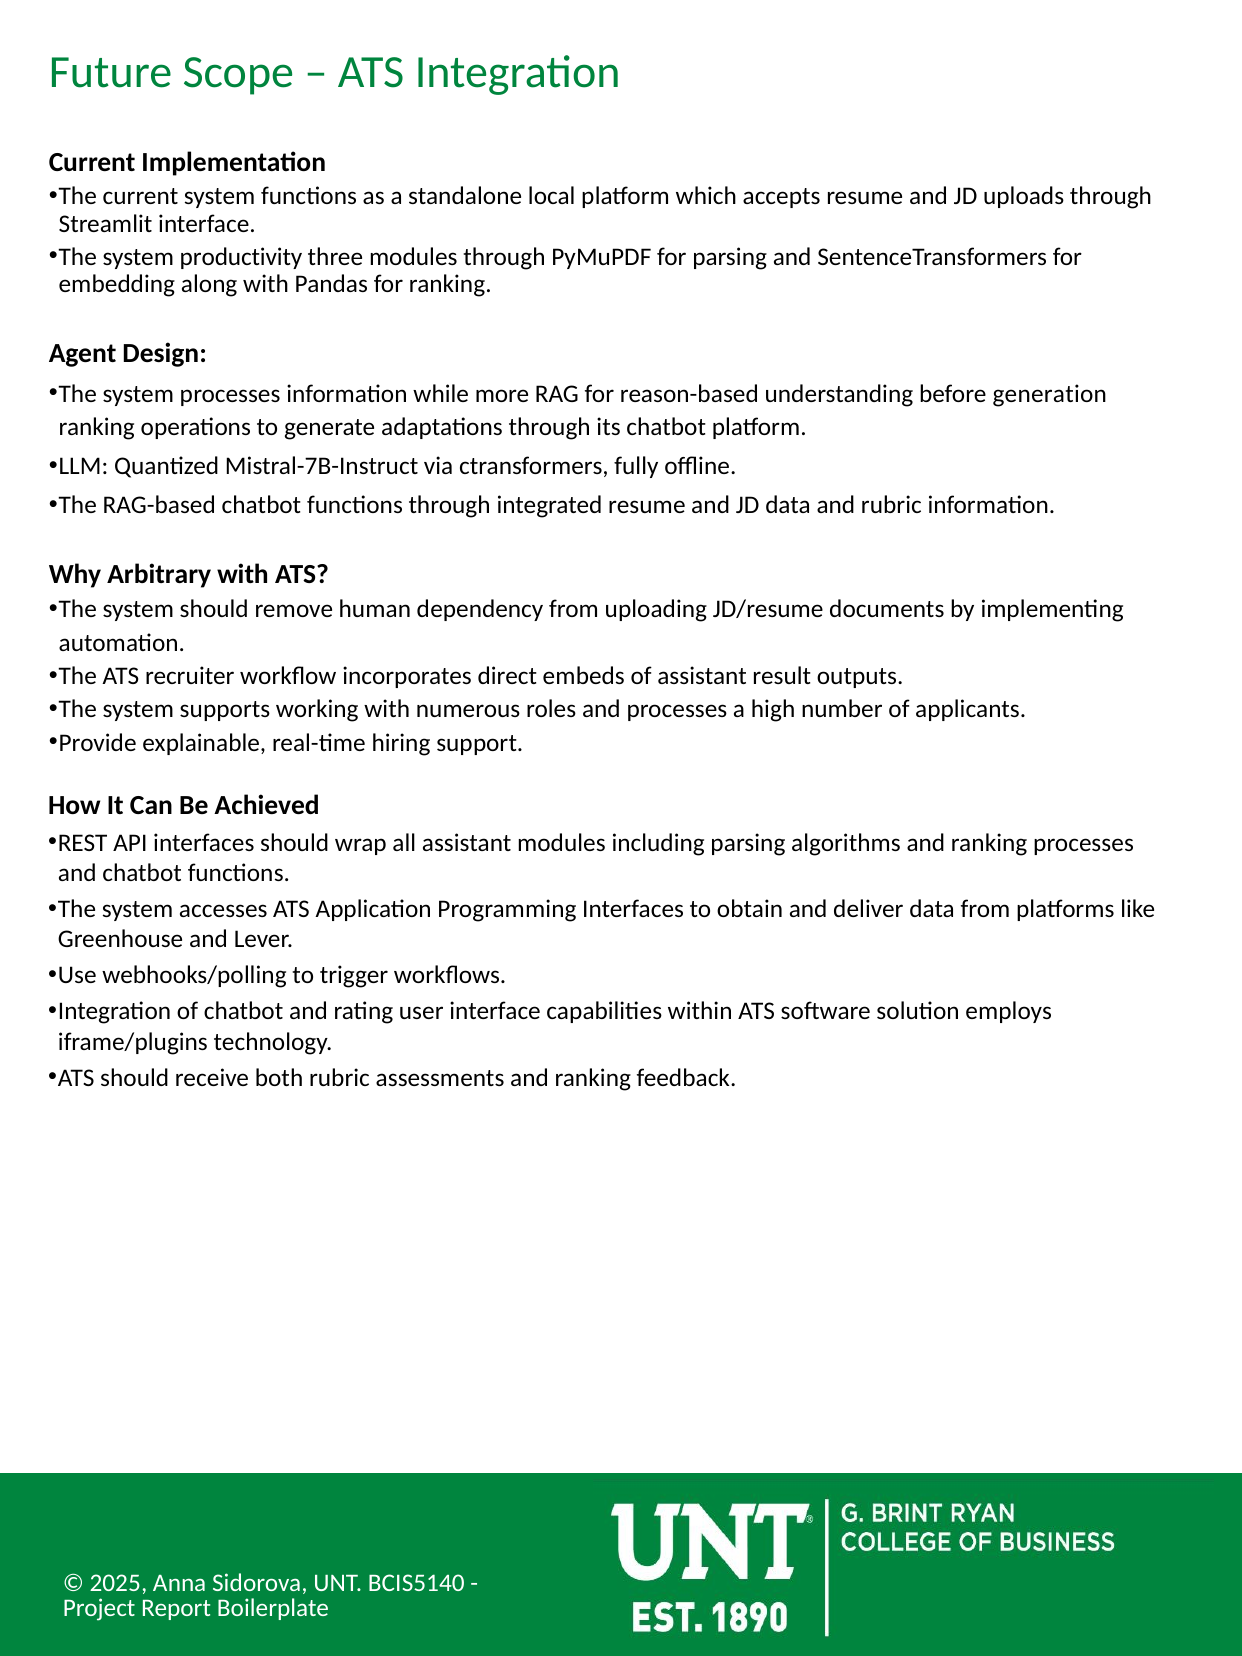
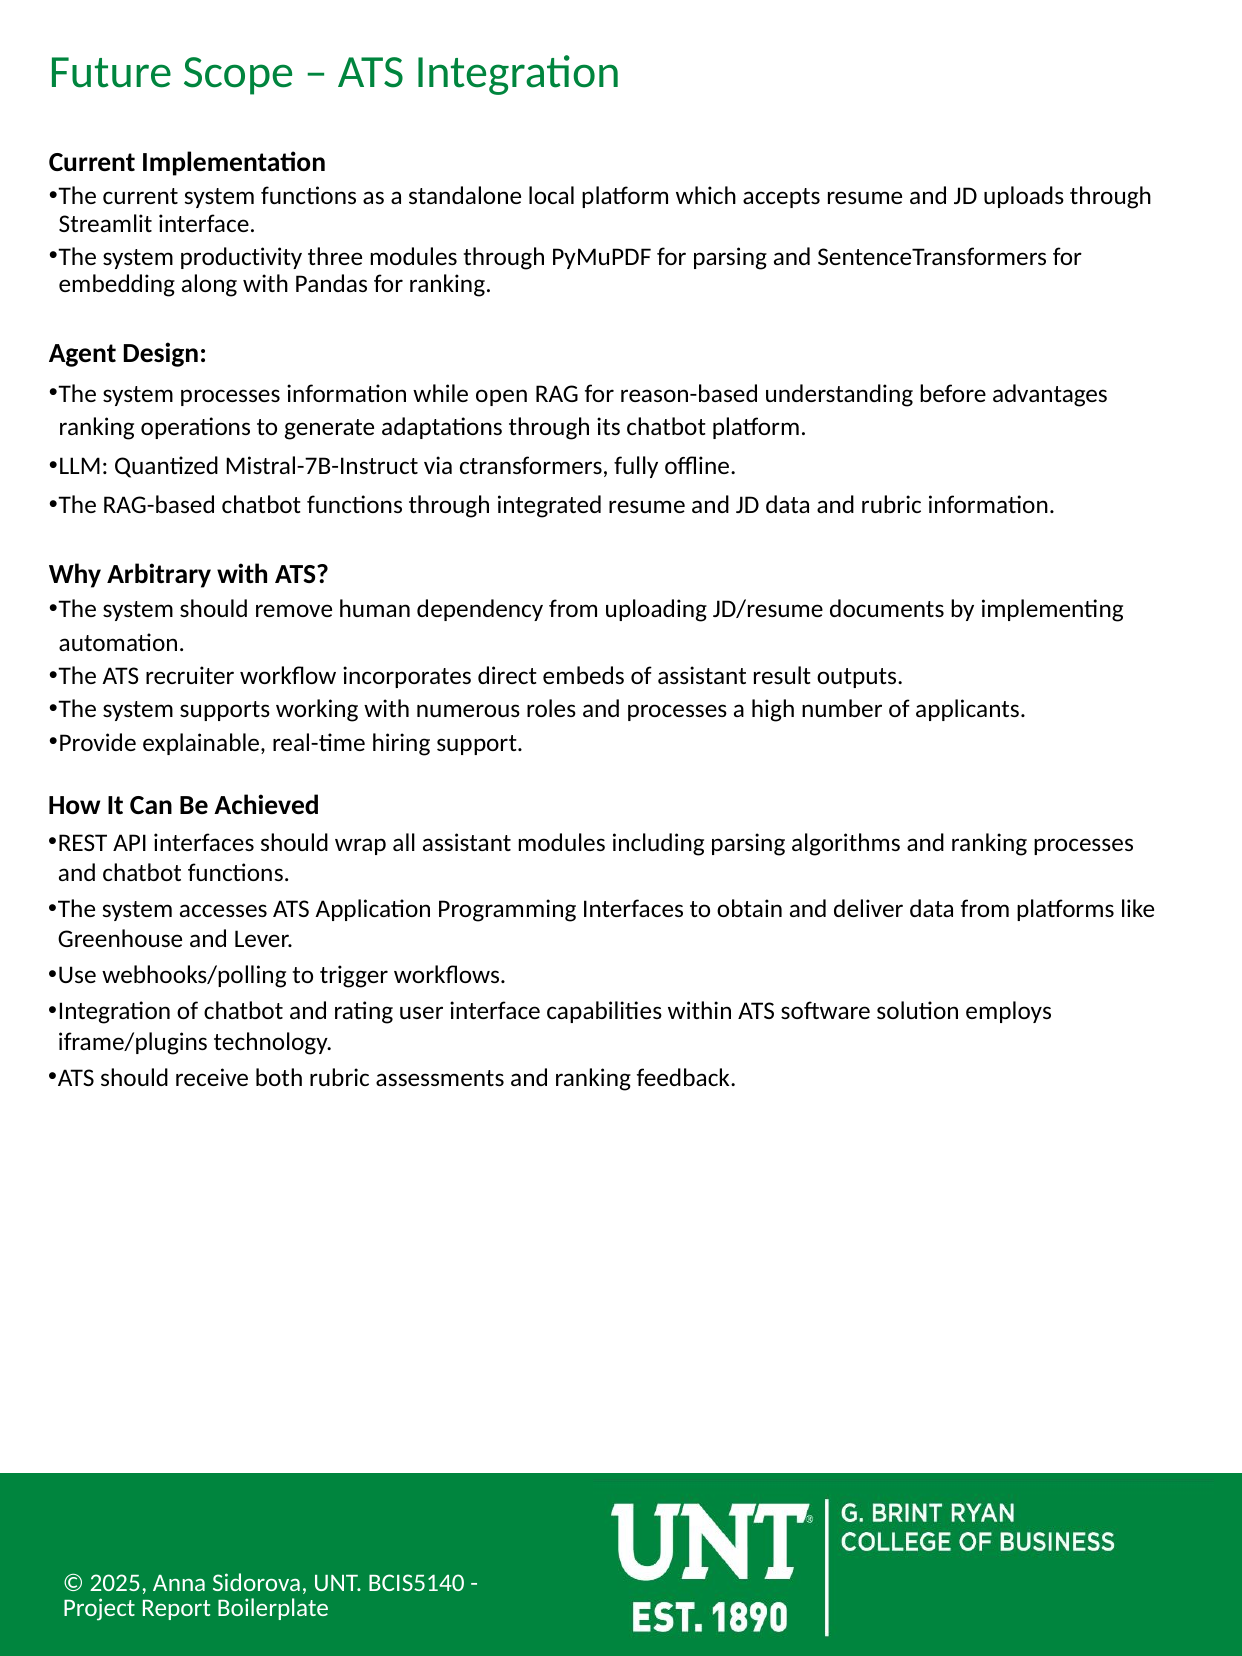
more: more -> open (502, 394)
generation: generation -> advantages (1050, 394)
